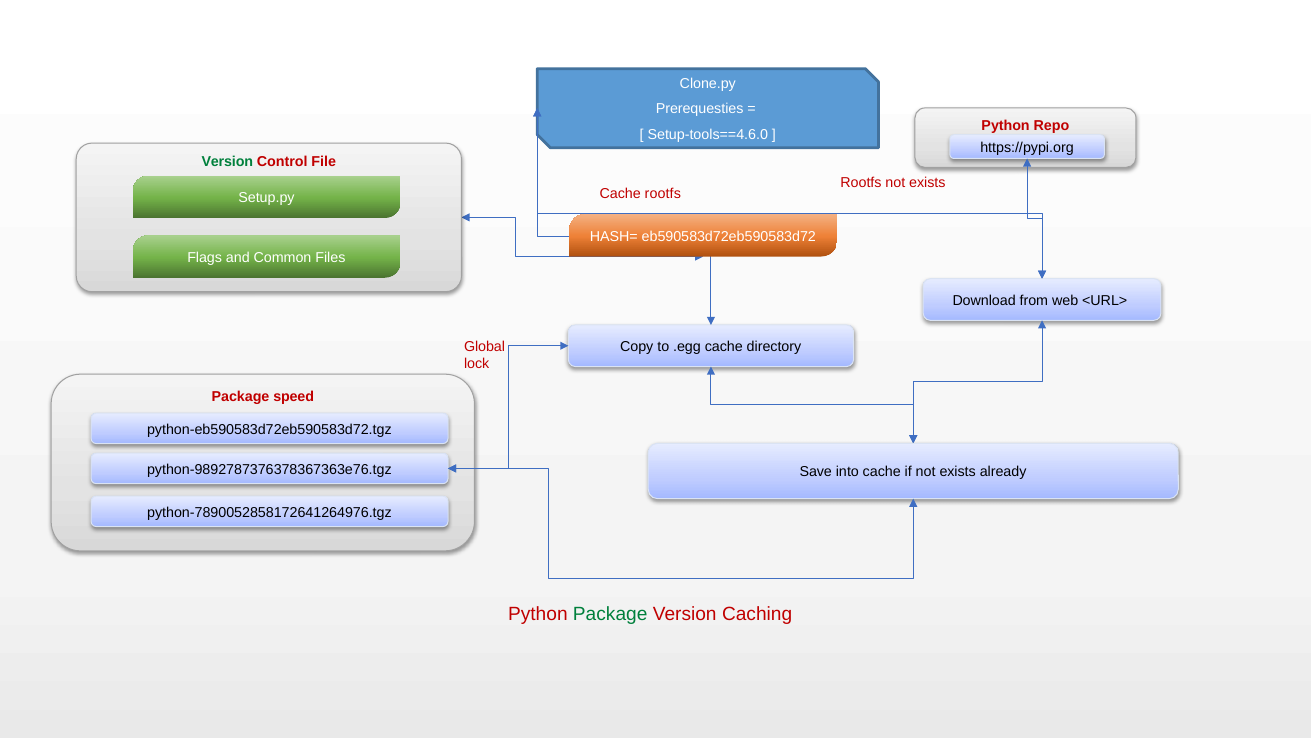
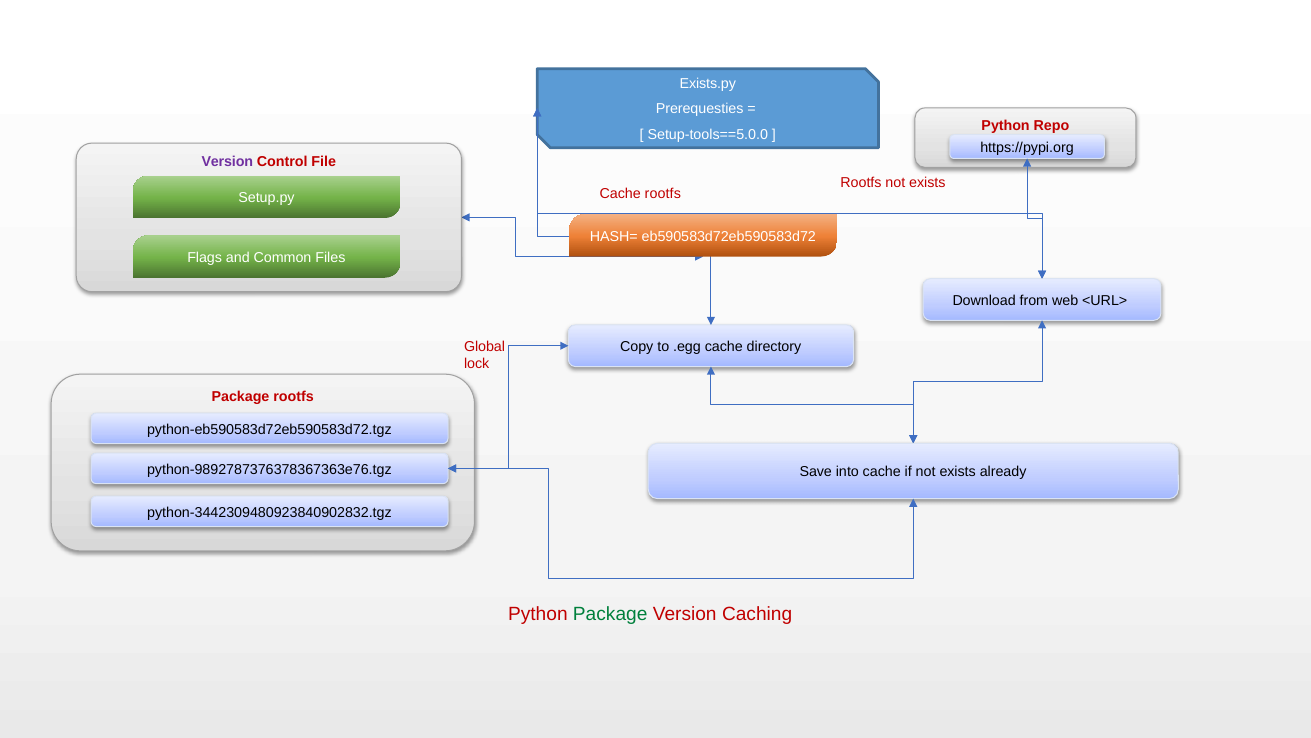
Clone.py: Clone.py -> Exists.py (708, 83)
Setup-tools==4.6.0: Setup-tools==4.6.0 -> Setup-tools==5.0.0 (708, 135)
Version colour: green -> purple (227, 162)
Package speed: speed -> rootfs (294, 397)
python-7890052858172641264976.tgz: python-7890052858172641264976.tgz -> python-3442309480923840902832.tgz (269, 512)
